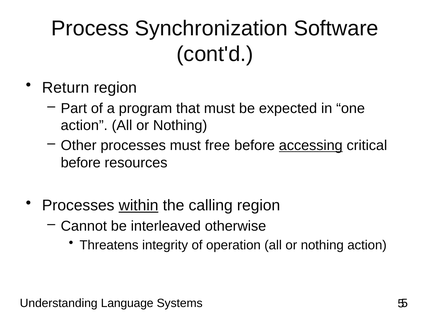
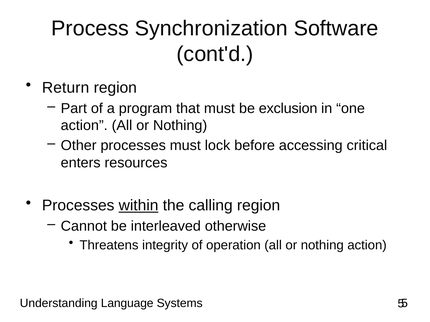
expected: expected -> exclusion (288, 108)
free: free -> lock (218, 146)
accessing underline: present -> none (311, 146)
before: before -> enters (81, 163)
